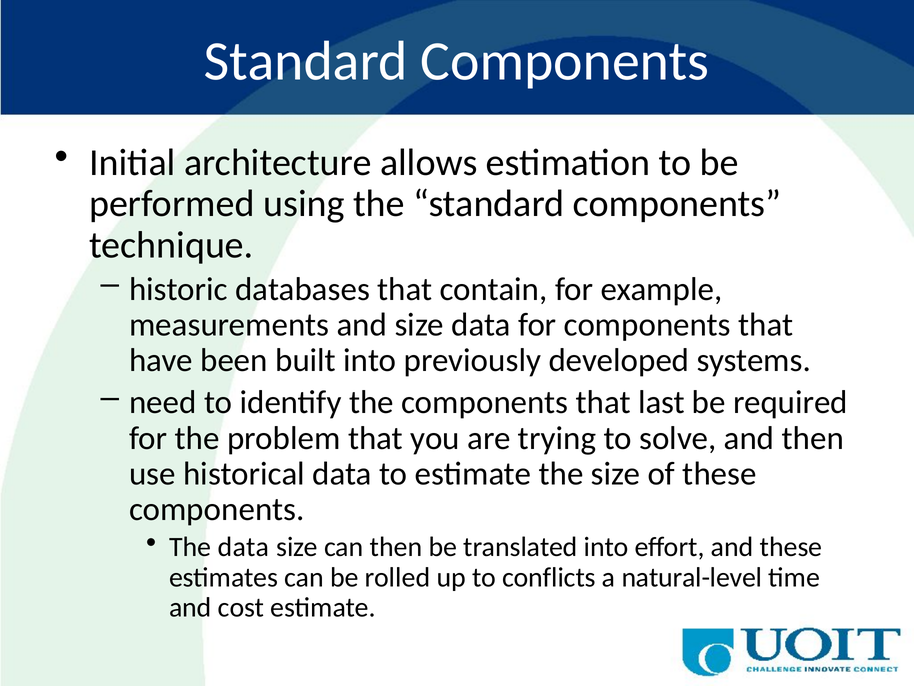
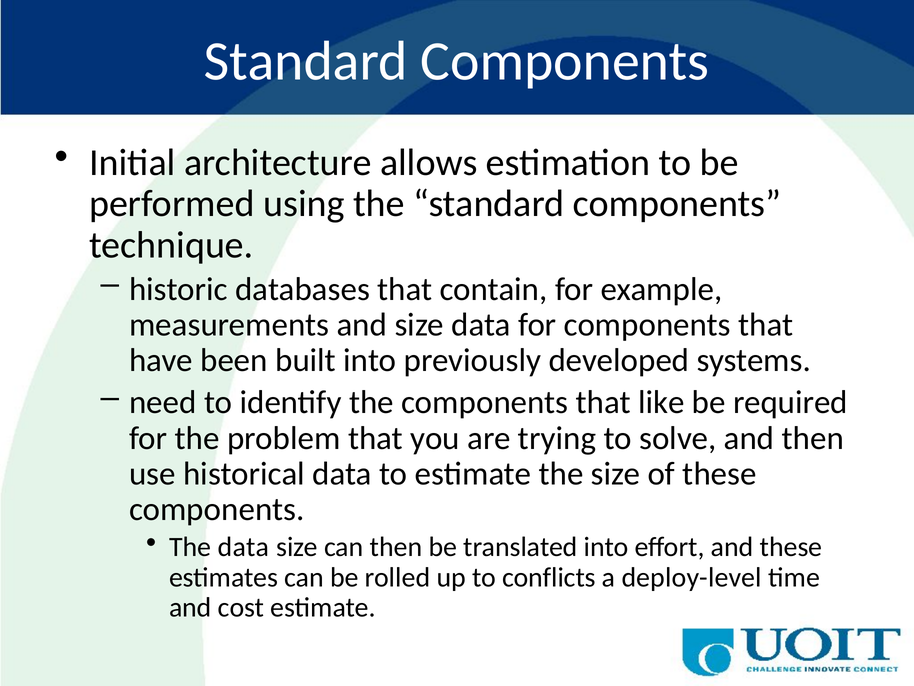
last: last -> like (661, 402)
natural-level: natural-level -> deploy-level (692, 577)
